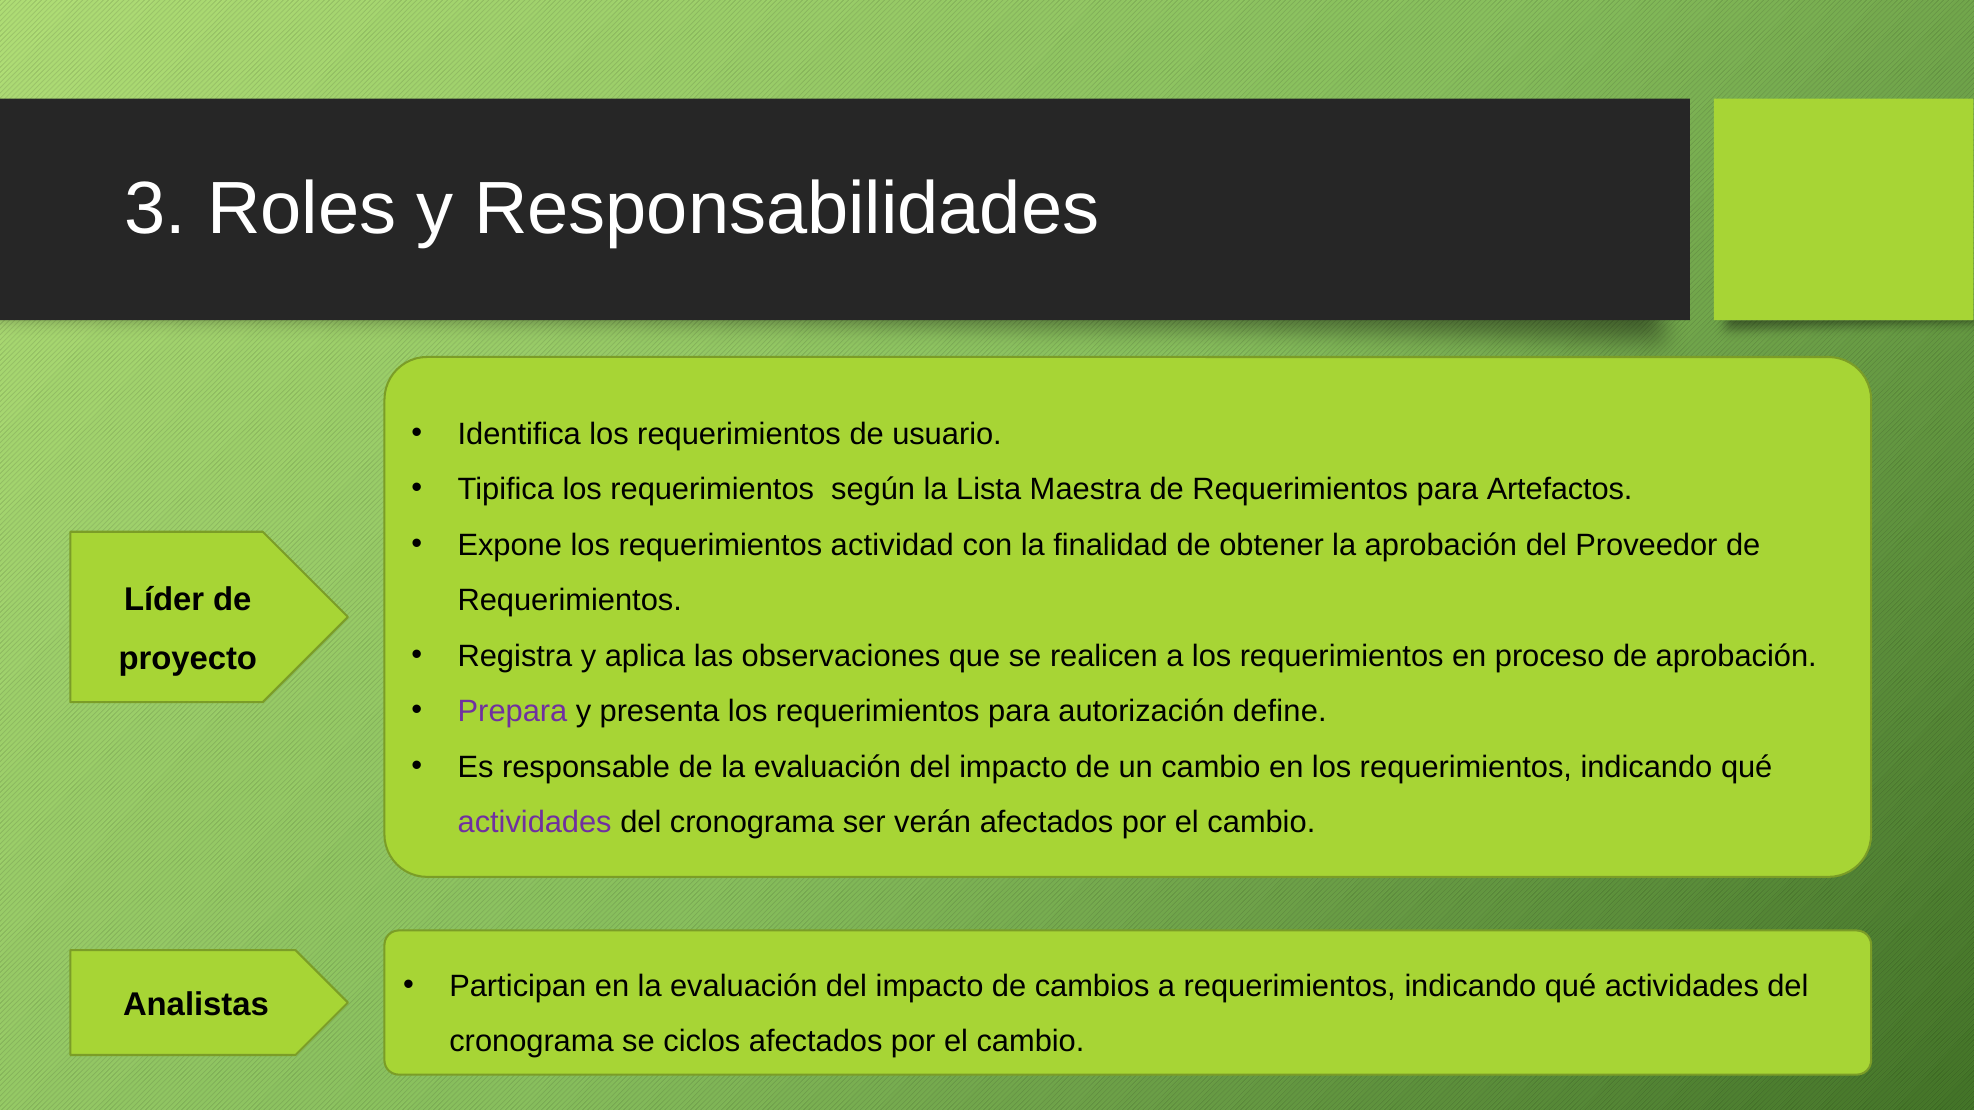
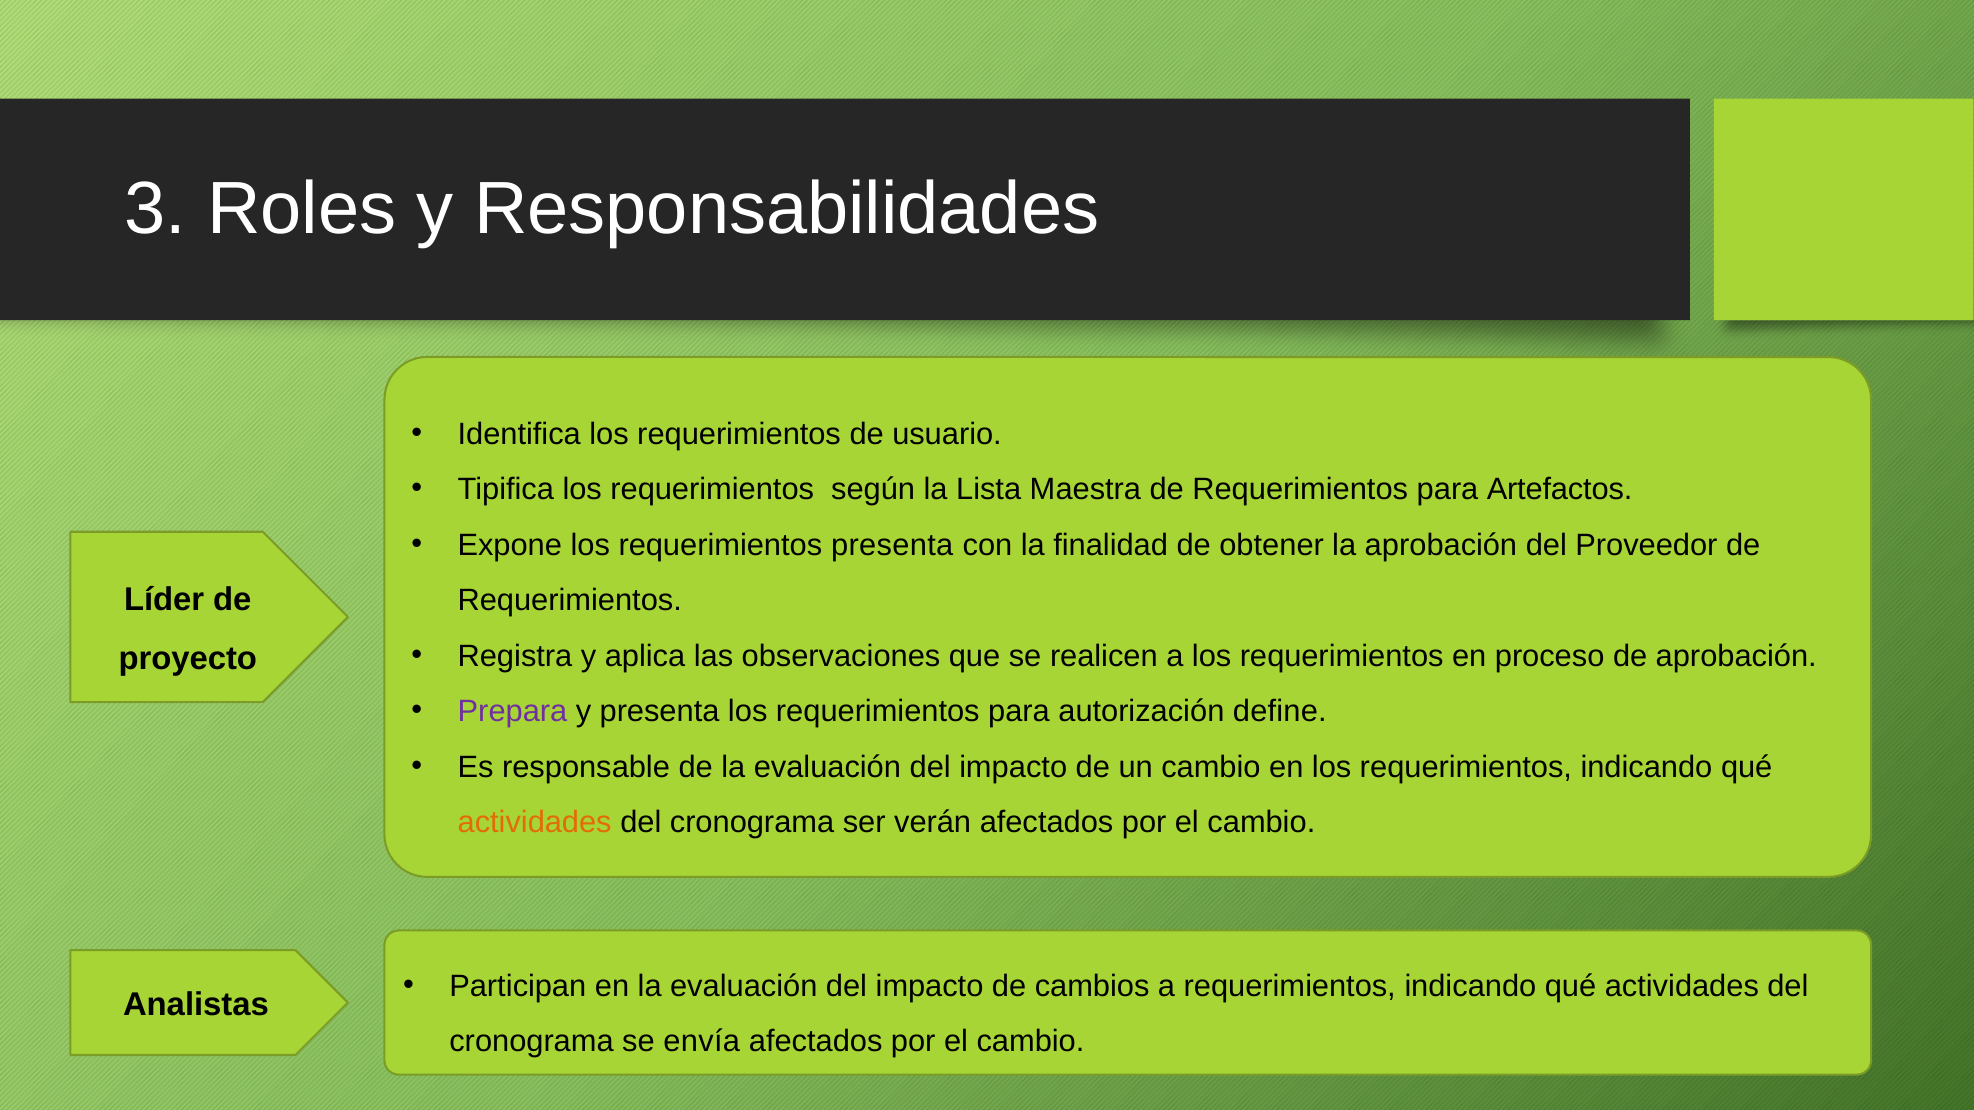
requerimientos actividad: actividad -> presenta (892, 545)
actividades colour: purple -> orange (535, 823)
ciclos: ciclos -> envía (702, 1042)
